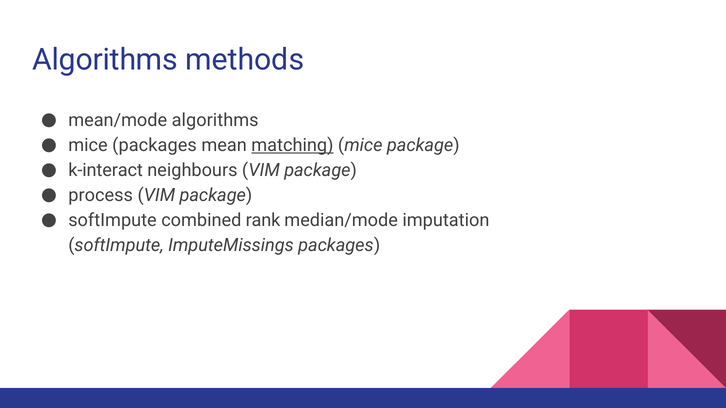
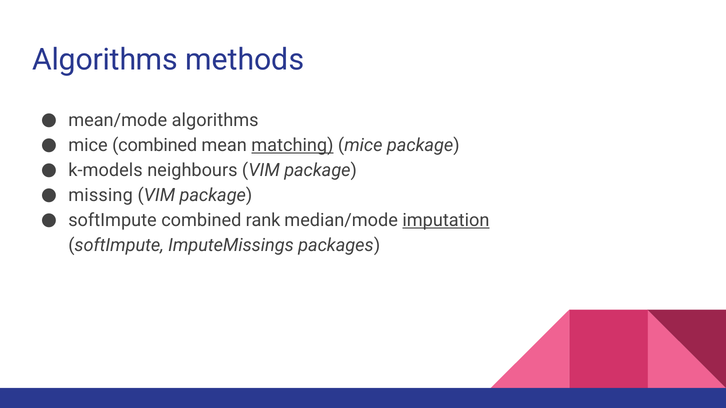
mice packages: packages -> combined (155, 145)
k-interact: k-interact -> k-models (106, 170)
process: process -> missing (101, 195)
imputation underline: none -> present (446, 220)
